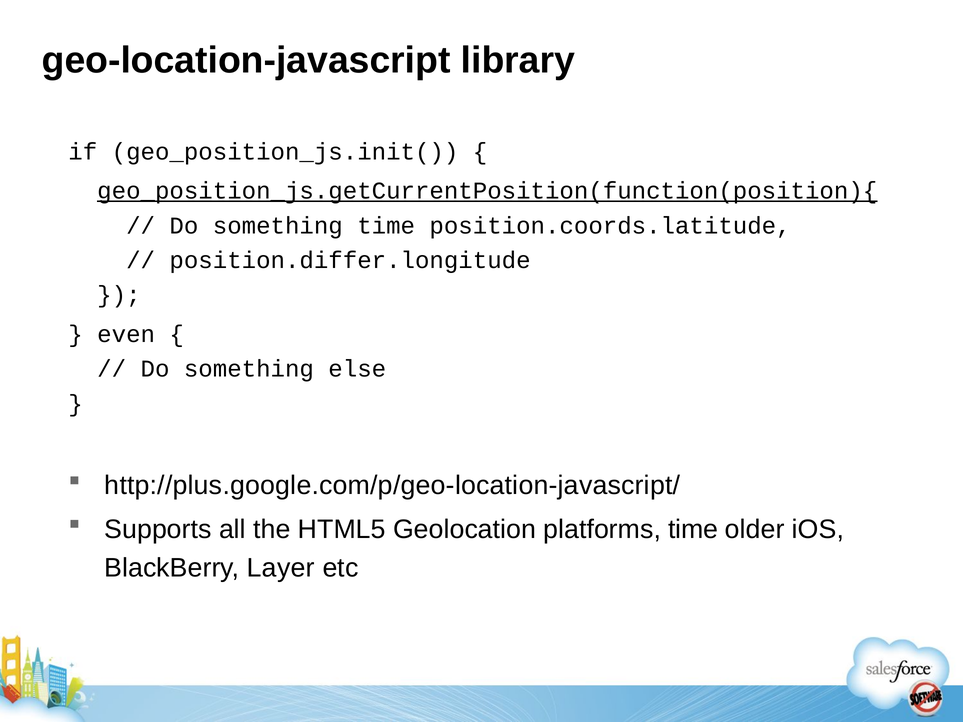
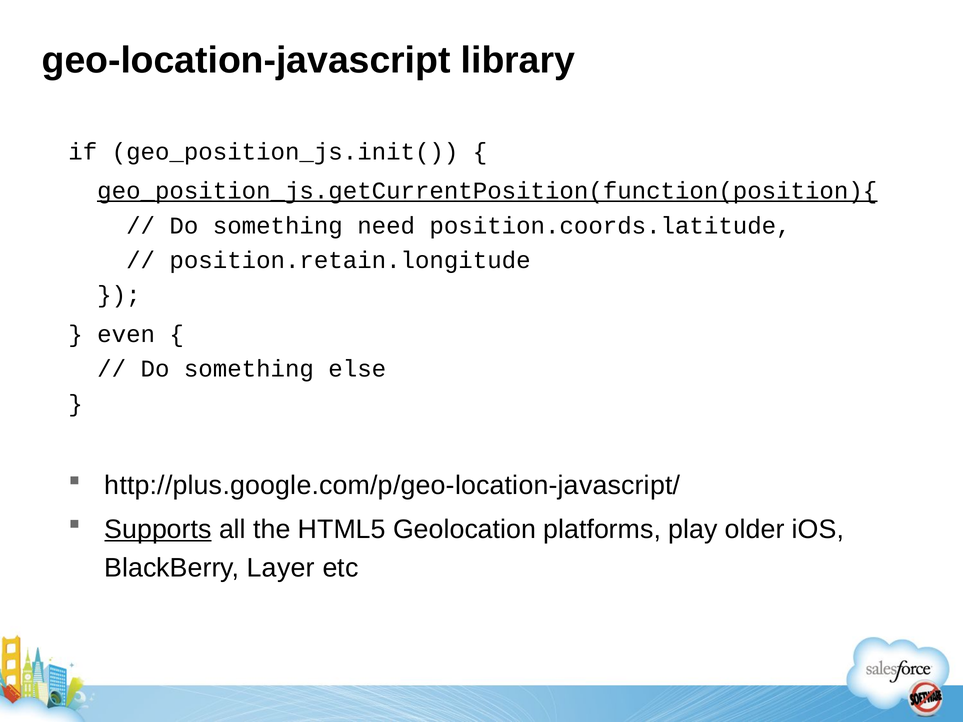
something time: time -> need (386, 226)
position.differ.longitude: position.differ.longitude -> position.retain.longitude (350, 260)
Supports underline: none -> present (158, 530)
platforms time: time -> play (693, 530)
